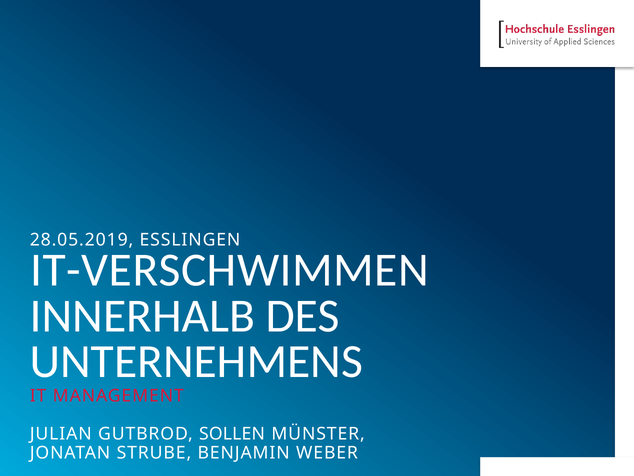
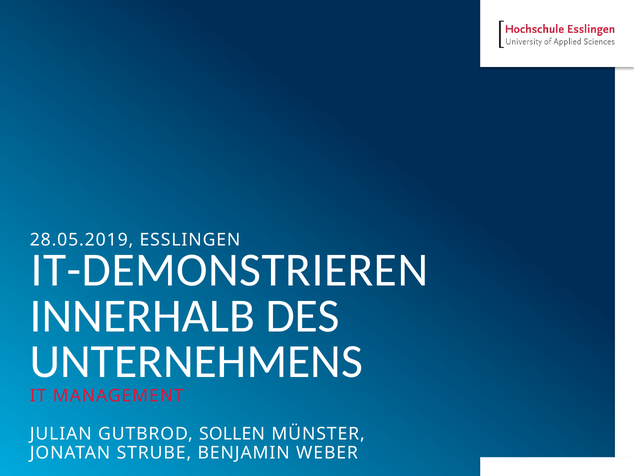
IT-VERSCHWIMMEN: IT-VERSCHWIMMEN -> IT-DEMONSTRIEREN (230, 270)
